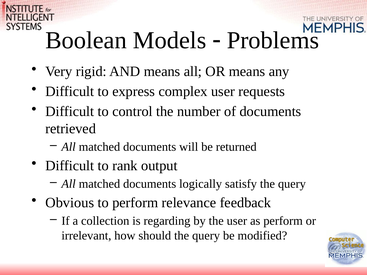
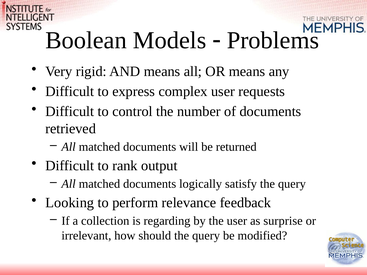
Obvious: Obvious -> Looking (70, 203)
as perform: perform -> surprise (283, 221)
